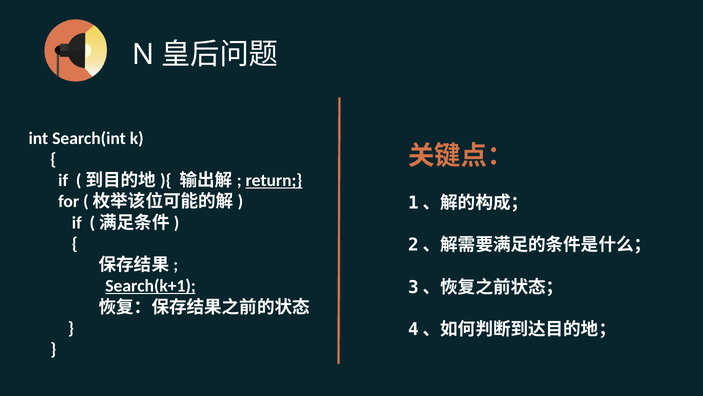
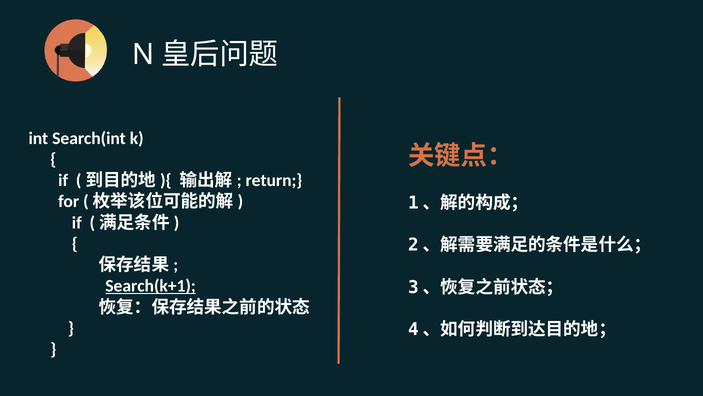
return underline: present -> none (274, 180)
